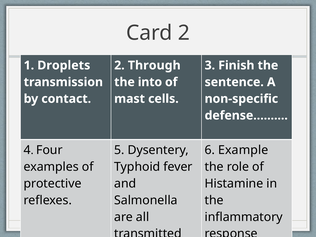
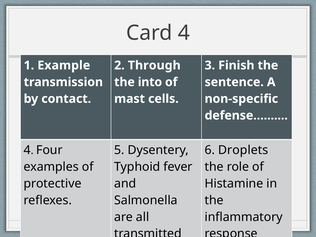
Card 2: 2 -> 4 (184, 33)
Droplets: Droplets -> Example (64, 65)
Example: Example -> Droplets (243, 150)
